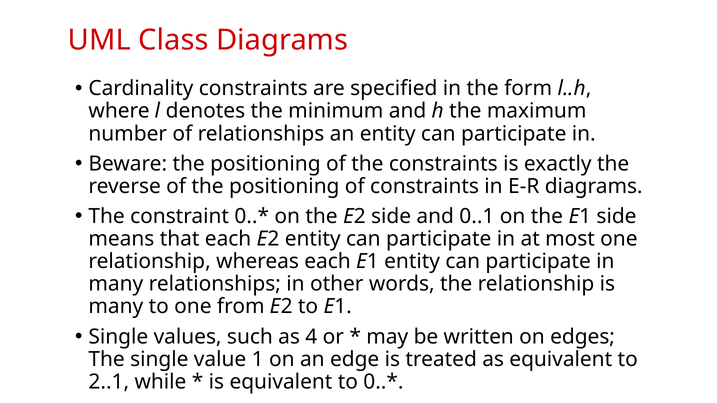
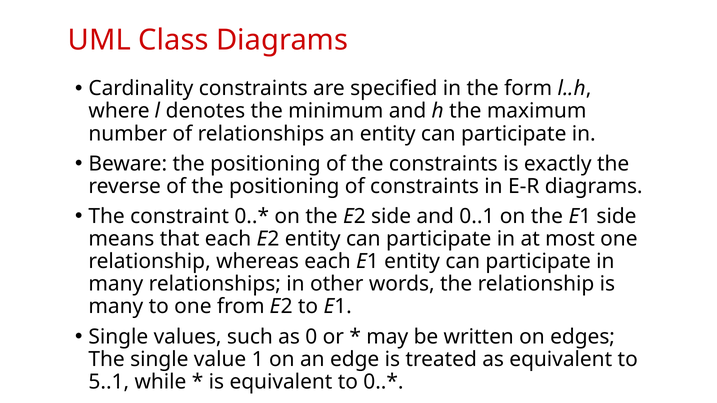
4: 4 -> 0 (311, 337)
2..1: 2..1 -> 5..1 (109, 382)
